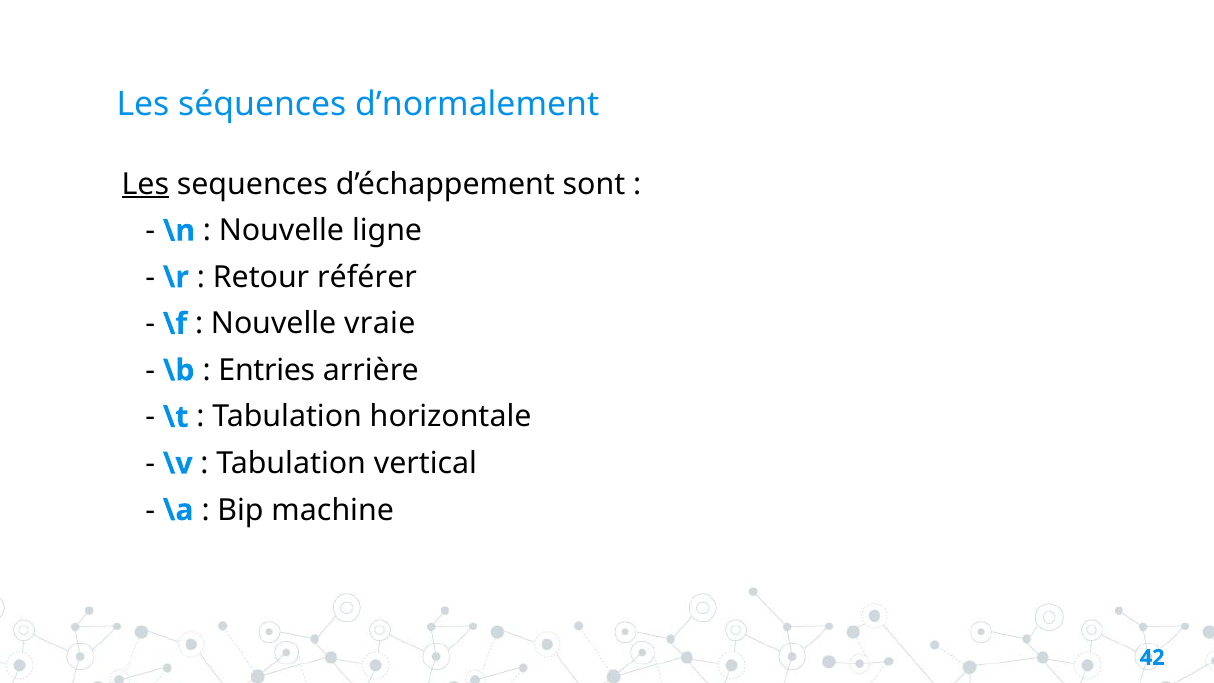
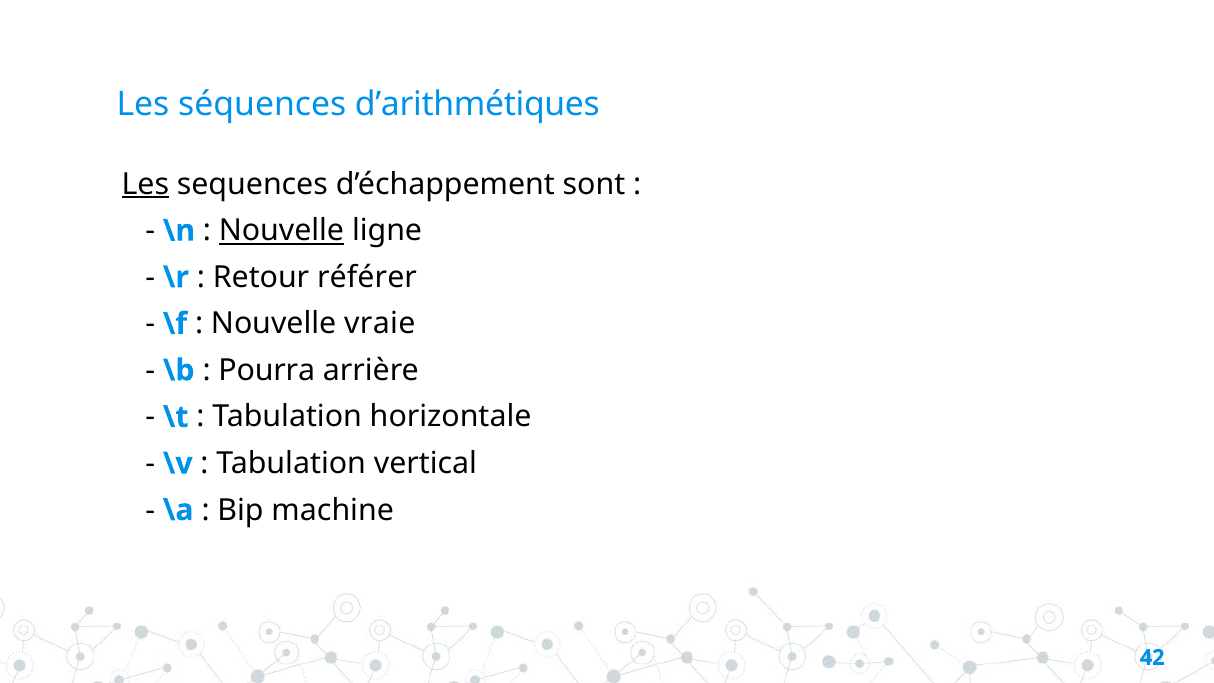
d’normalement: d’normalement -> d’arithmétiques (477, 104)
Nouvelle underline: none -> present (281, 231)
Entries: Entries -> Pourra (267, 370)
